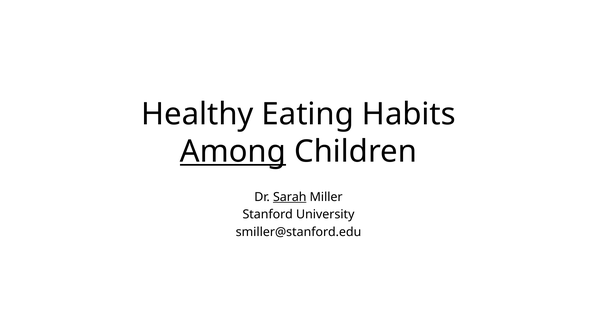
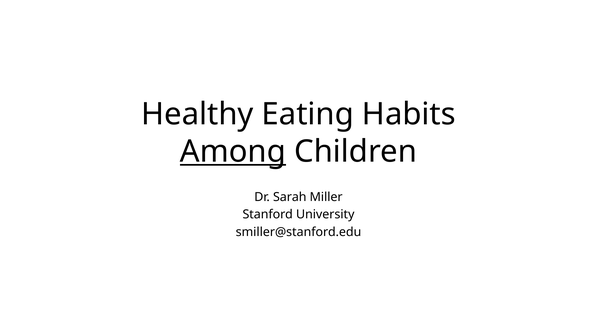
Sarah underline: present -> none (290, 197)
